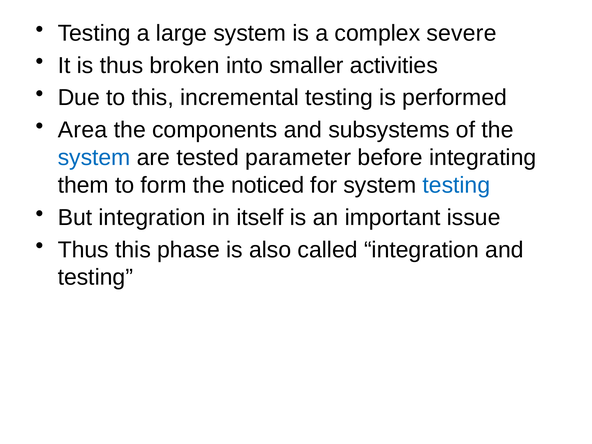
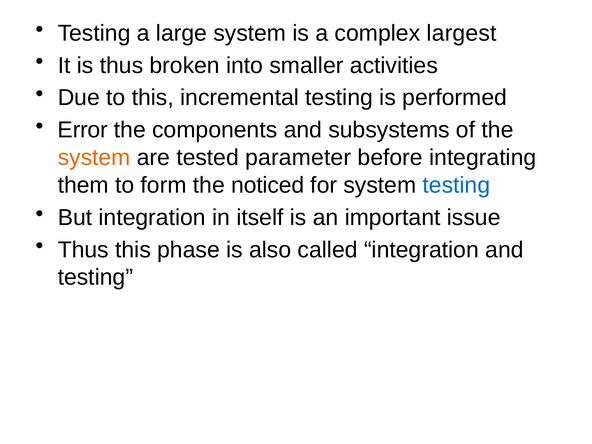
severe: severe -> largest (462, 33)
Area: Area -> Error (83, 130)
system colour: blue -> orange (94, 158)
